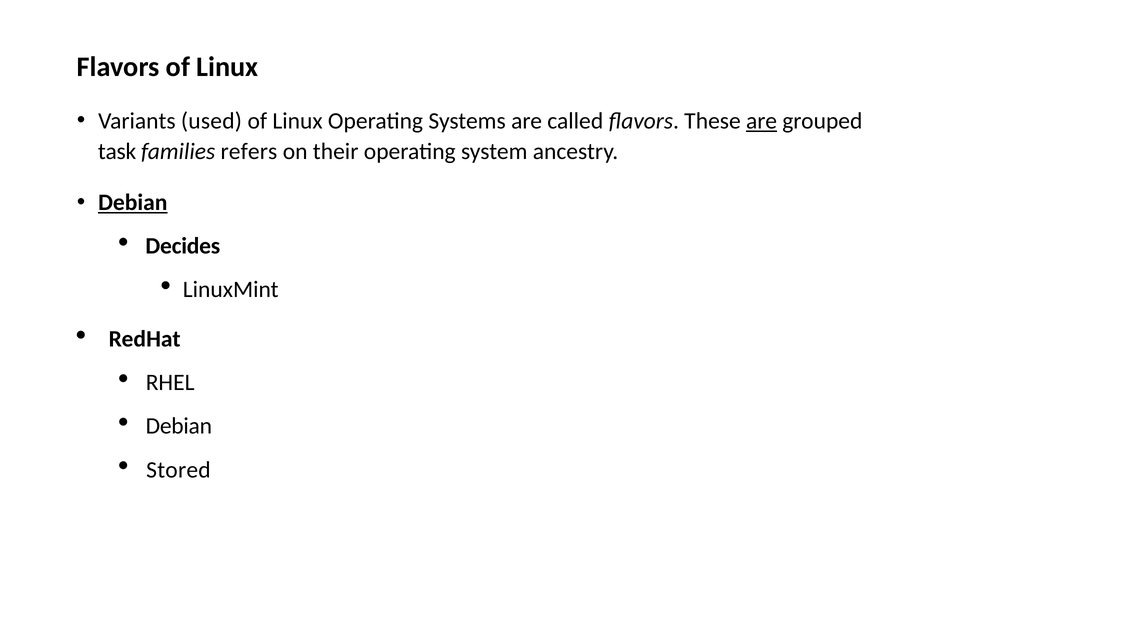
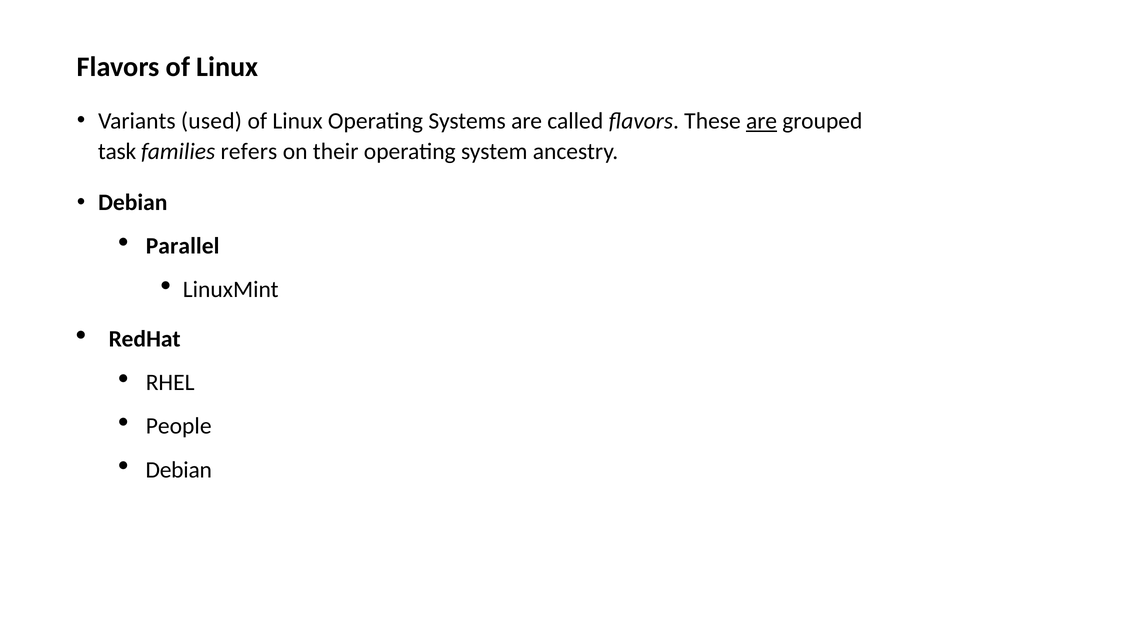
Debian underline: present -> none (133, 203)
Decides: Decides -> Parallel (183, 246)
Debian: Debian -> People (179, 426)
Stored: Stored -> Debian (179, 470)
